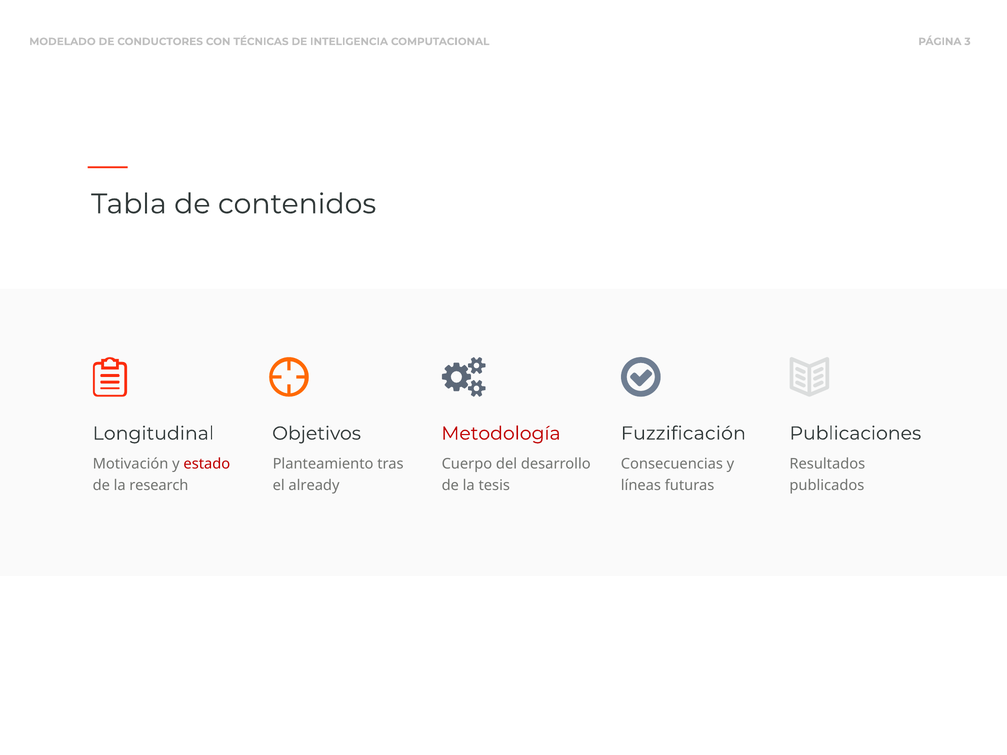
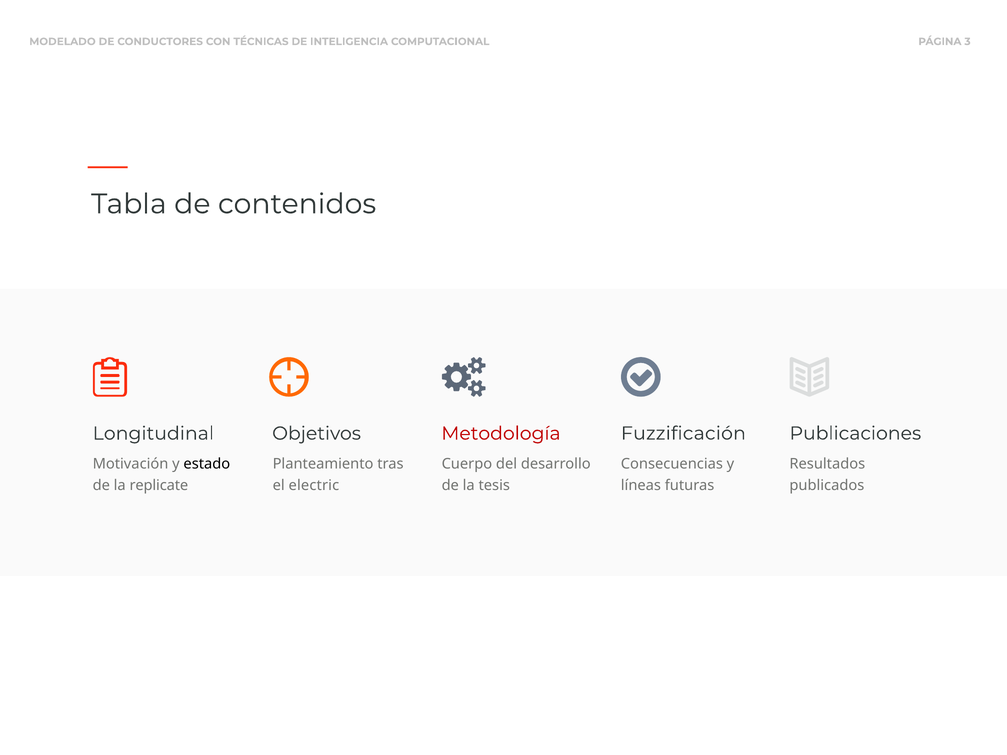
estado colour: red -> black (207, 464)
research: research -> replicate (159, 485)
already: already -> electric (314, 485)
